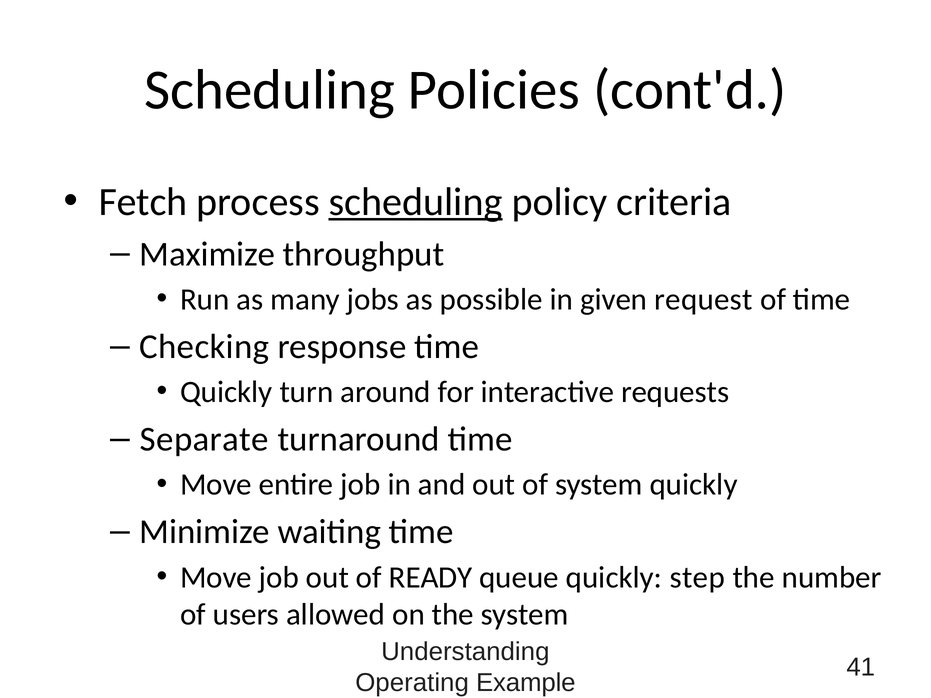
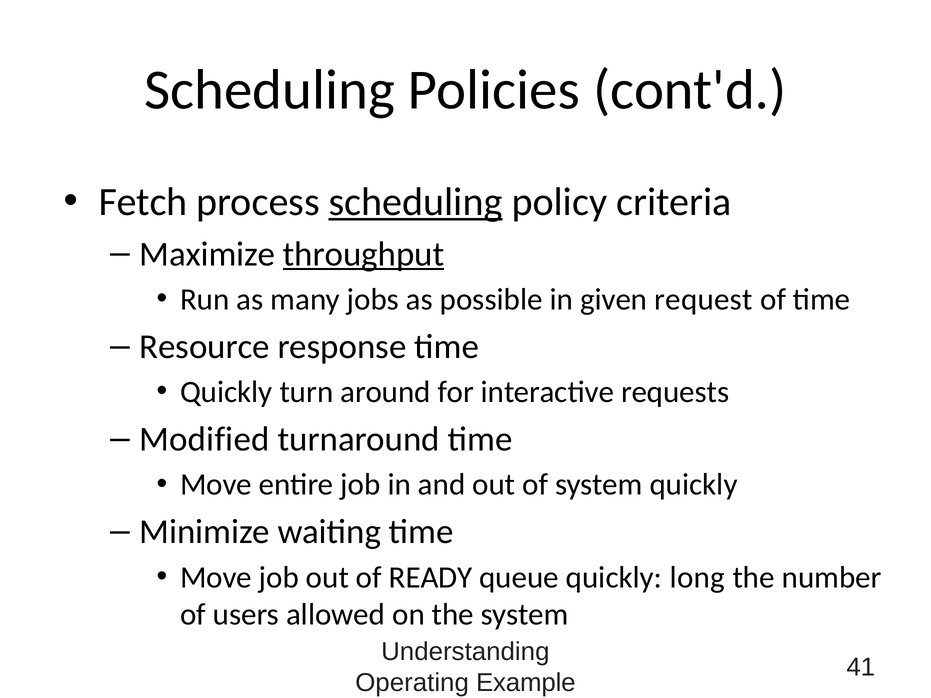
throughput underline: none -> present (364, 254)
Checking: Checking -> Resource (205, 347)
Separate: Separate -> Modified (204, 439)
step: step -> long (697, 578)
